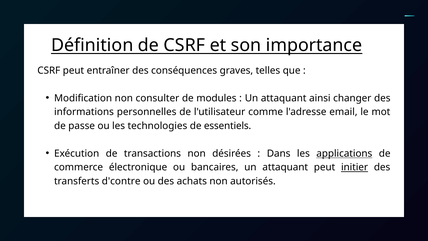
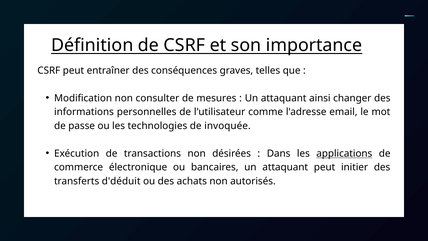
modules: modules -> mesures (216, 98)
essentiels: essentiels -> invoquée (227, 126)
initier underline: present -> none (355, 167)
d'contre: d'contre -> d'déduit (121, 181)
